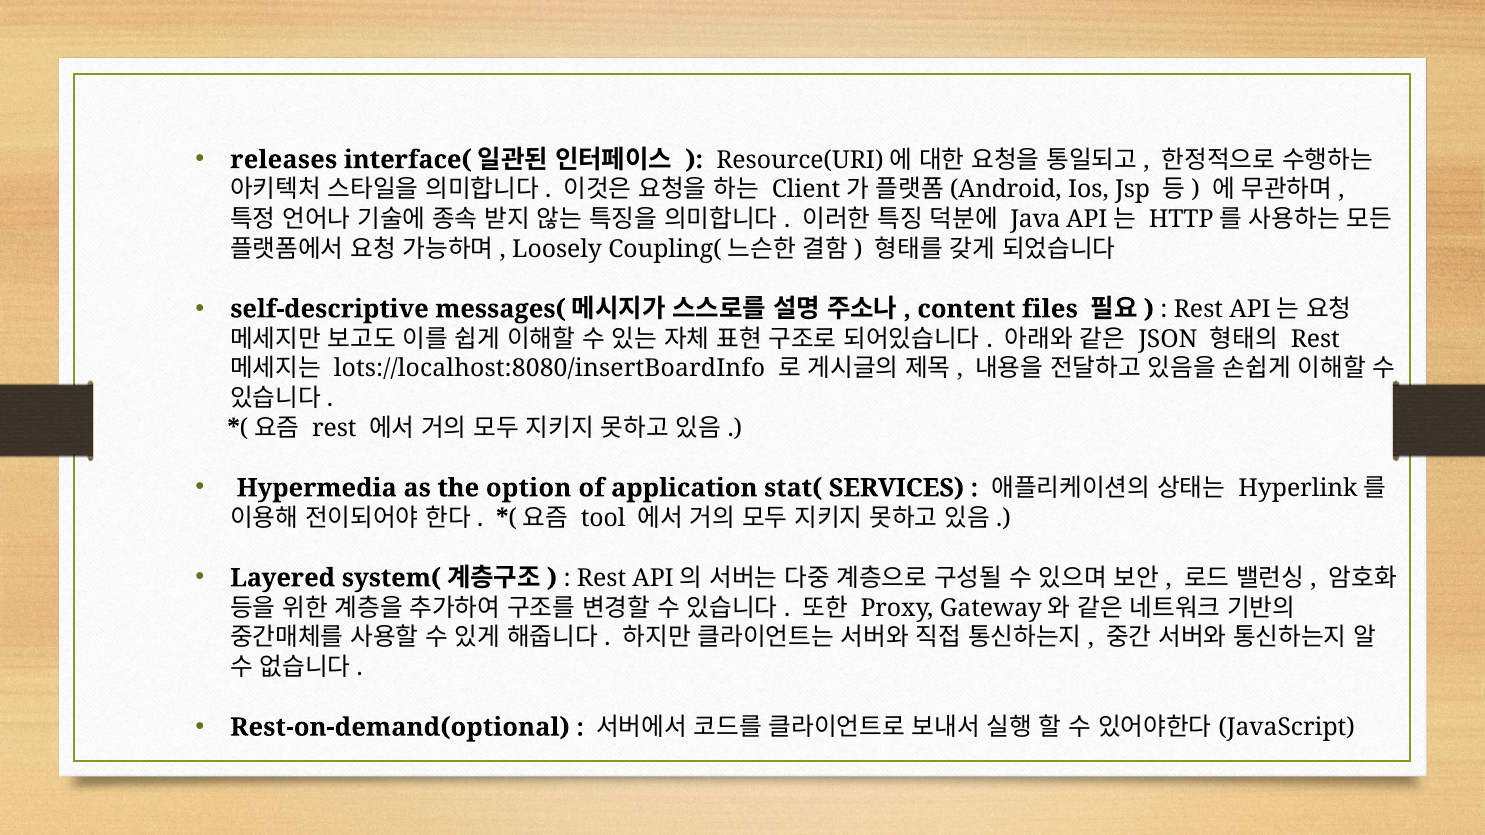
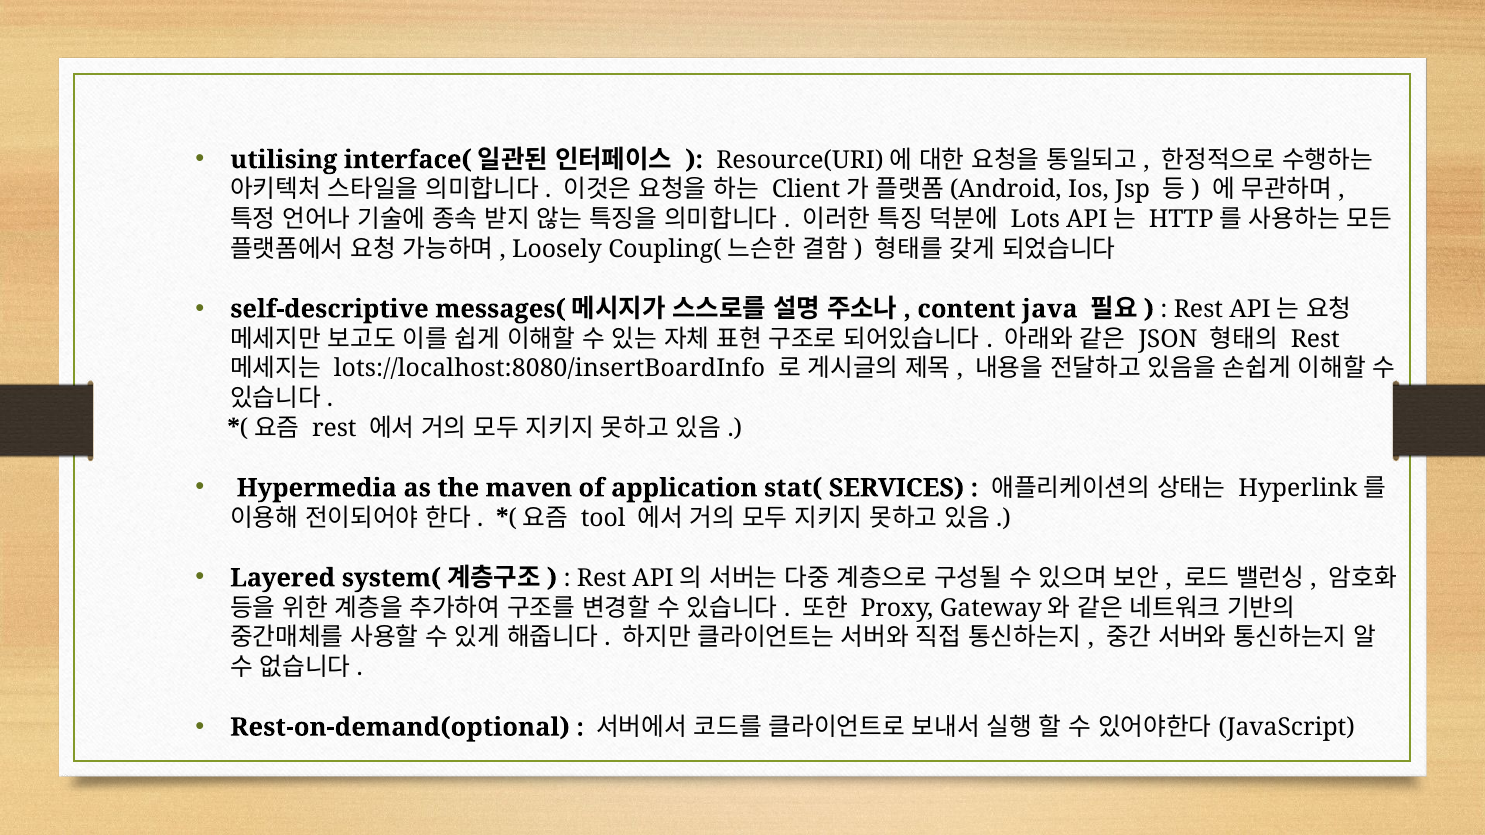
releases: releases -> utilising (284, 160)
Java: Java -> Lots (1035, 220)
files: files -> java (1050, 309)
option: option -> maven (529, 488)
